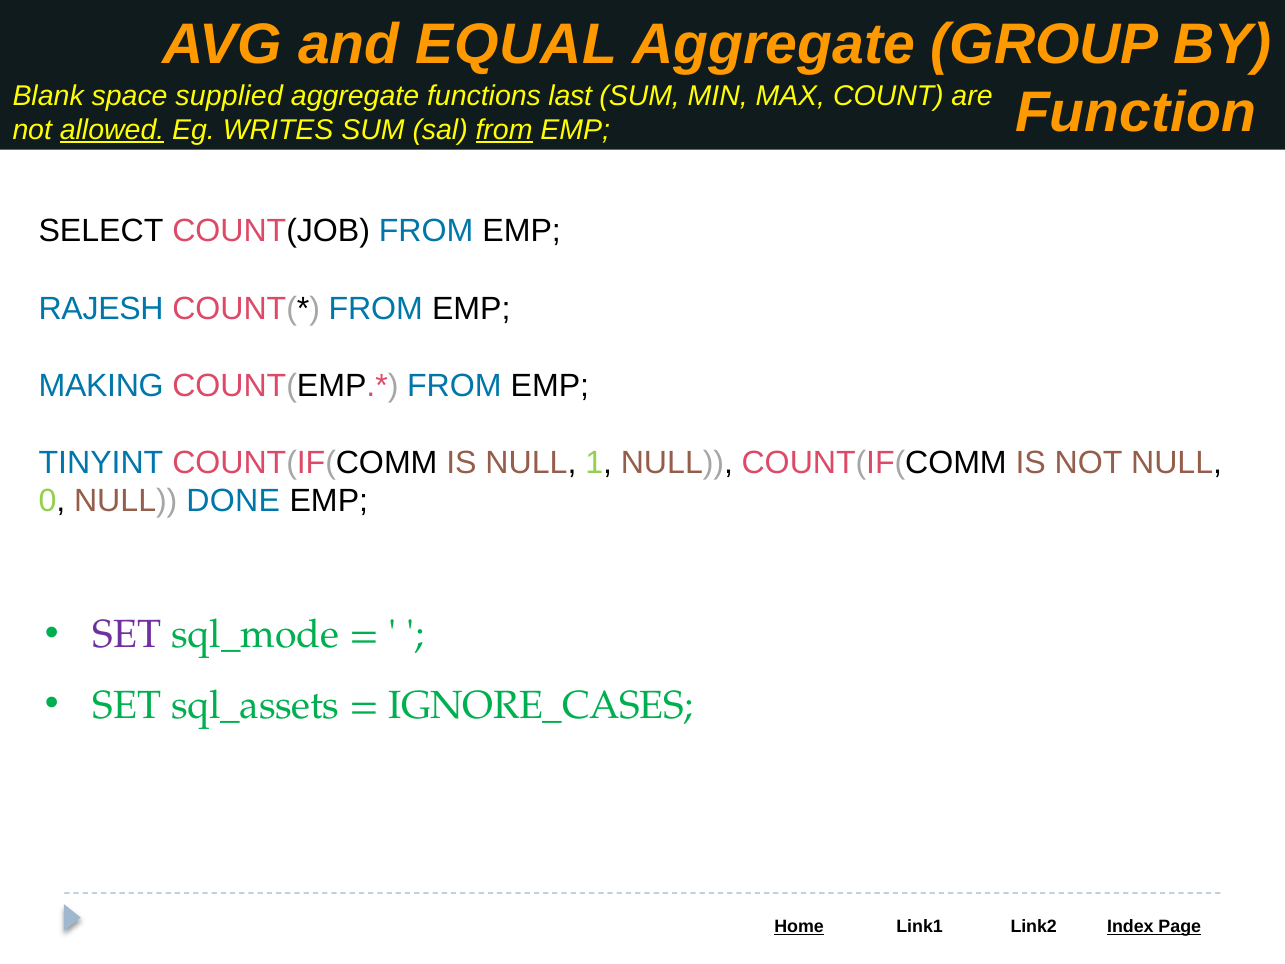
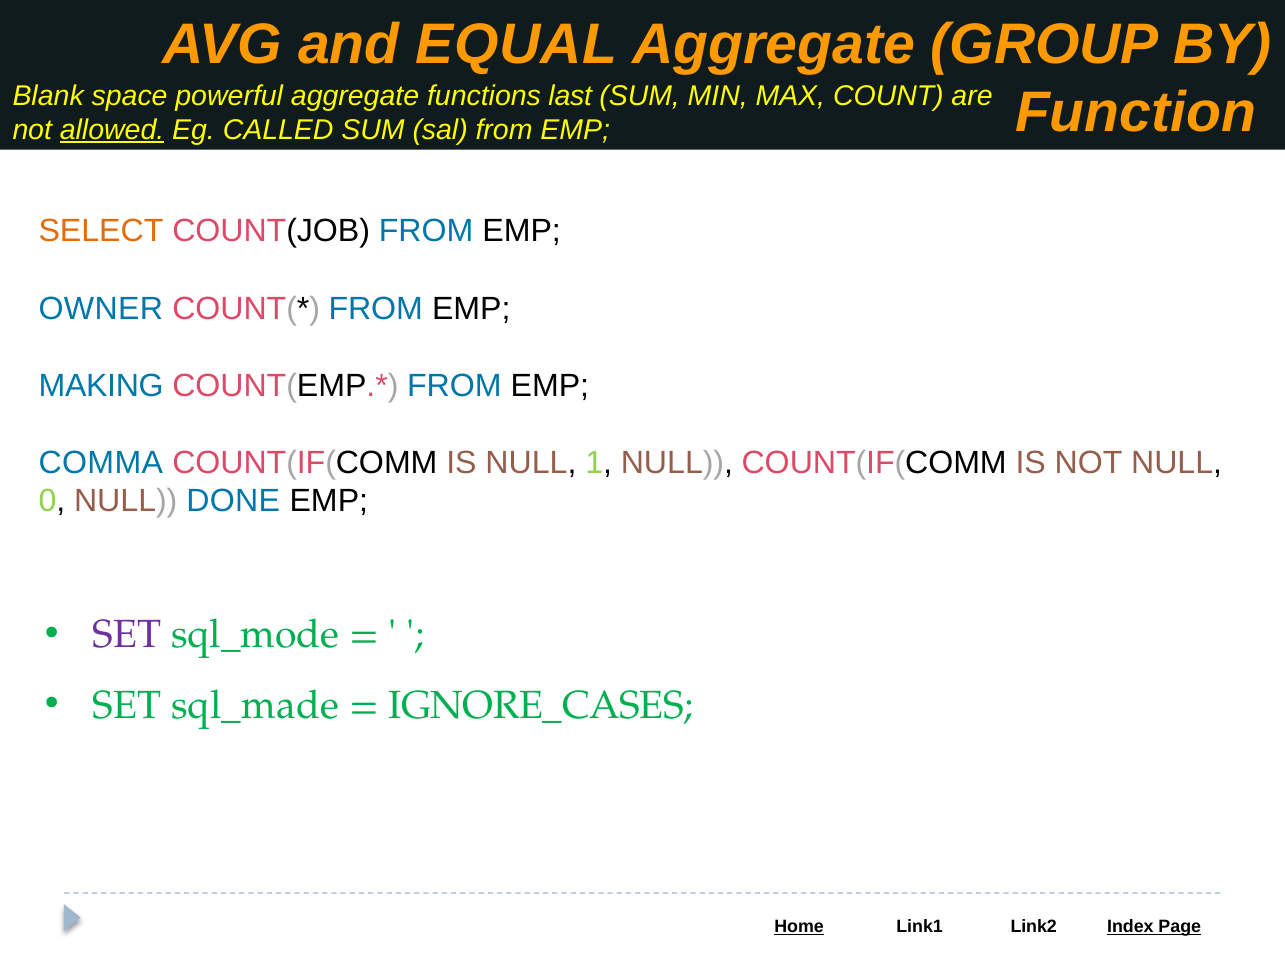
supplied: supplied -> powerful (229, 96)
WRITES: WRITES -> CALLED (278, 130)
from underline: present -> none (504, 130)
SELECT colour: black -> orange (101, 231)
RAJESH: RAJESH -> OWNER (101, 308)
TINYINT: TINYINT -> COMMA (101, 463)
sql_assets: sql_assets -> sql_made (255, 705)
